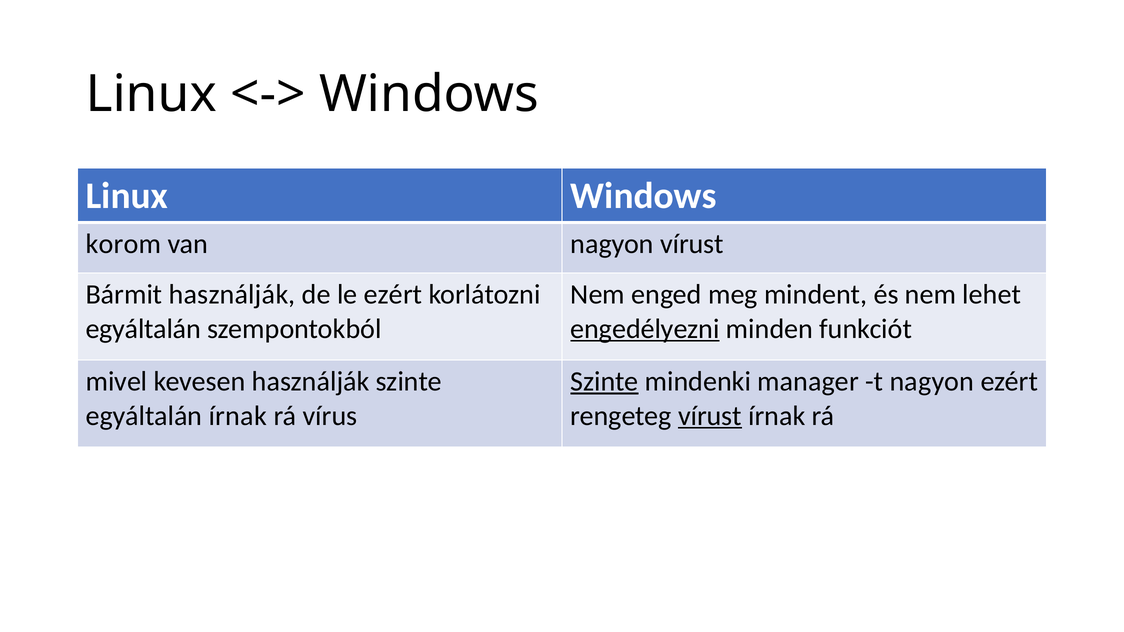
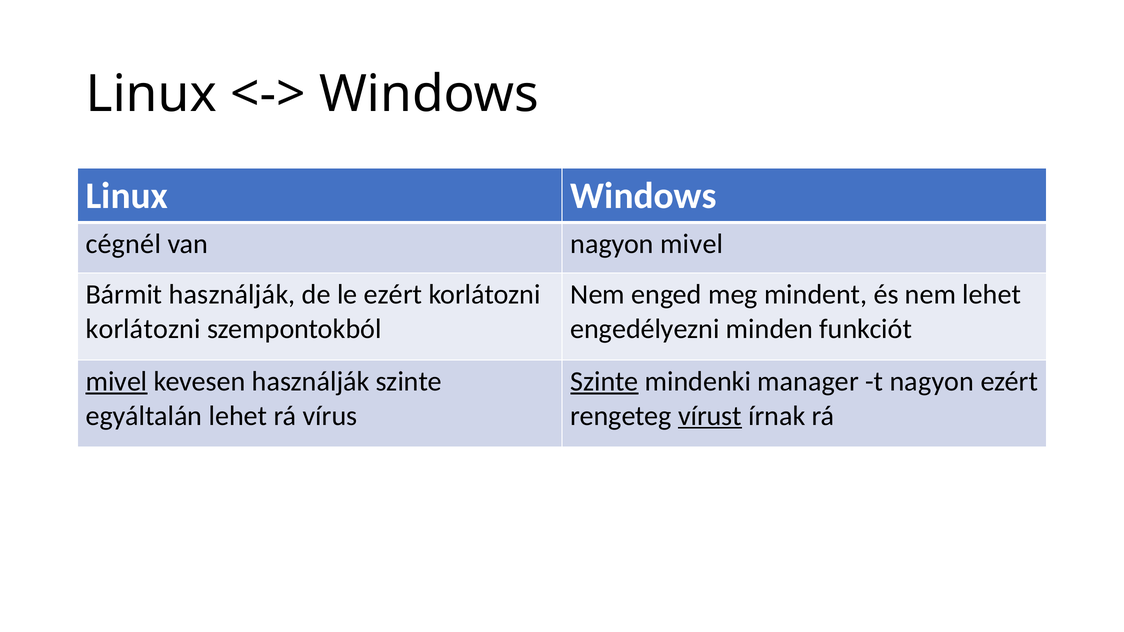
korom: korom -> cégnél (123, 244)
nagyon vírust: vírust -> mivel (692, 244)
egyáltalán: egyáltalán -> korlátozni (143, 329)
engedélyezni underline: present -> none (645, 329)
mivel underline: none -> present (117, 382)
egyáltalán írnak: írnak -> lehet (238, 416)
